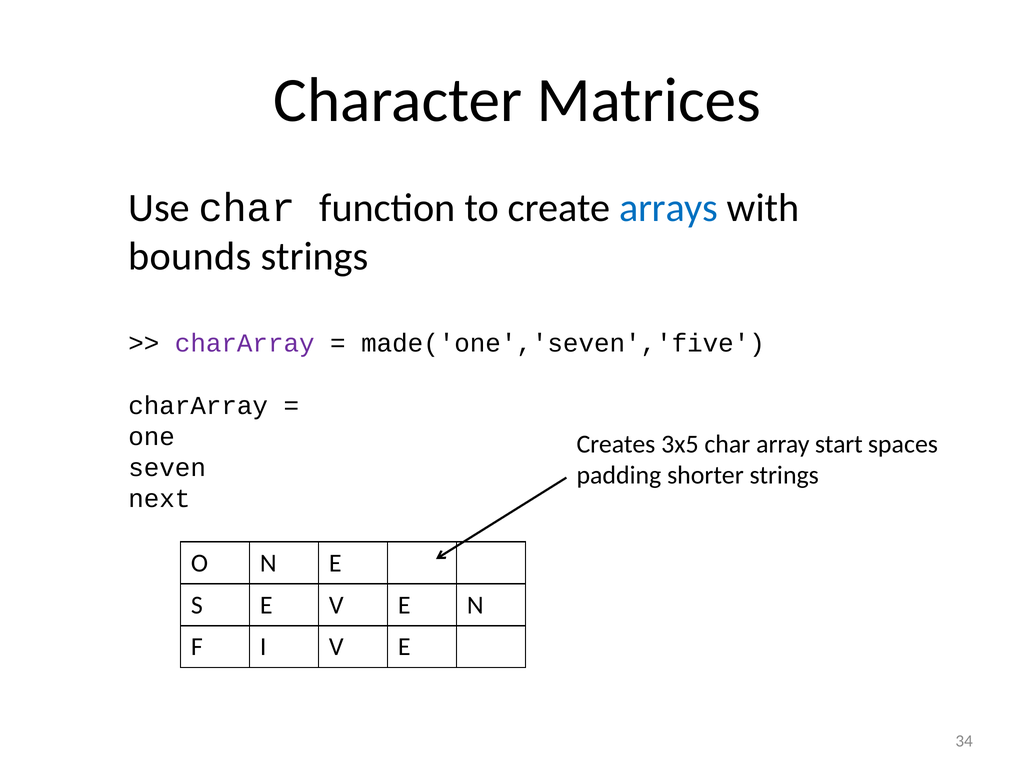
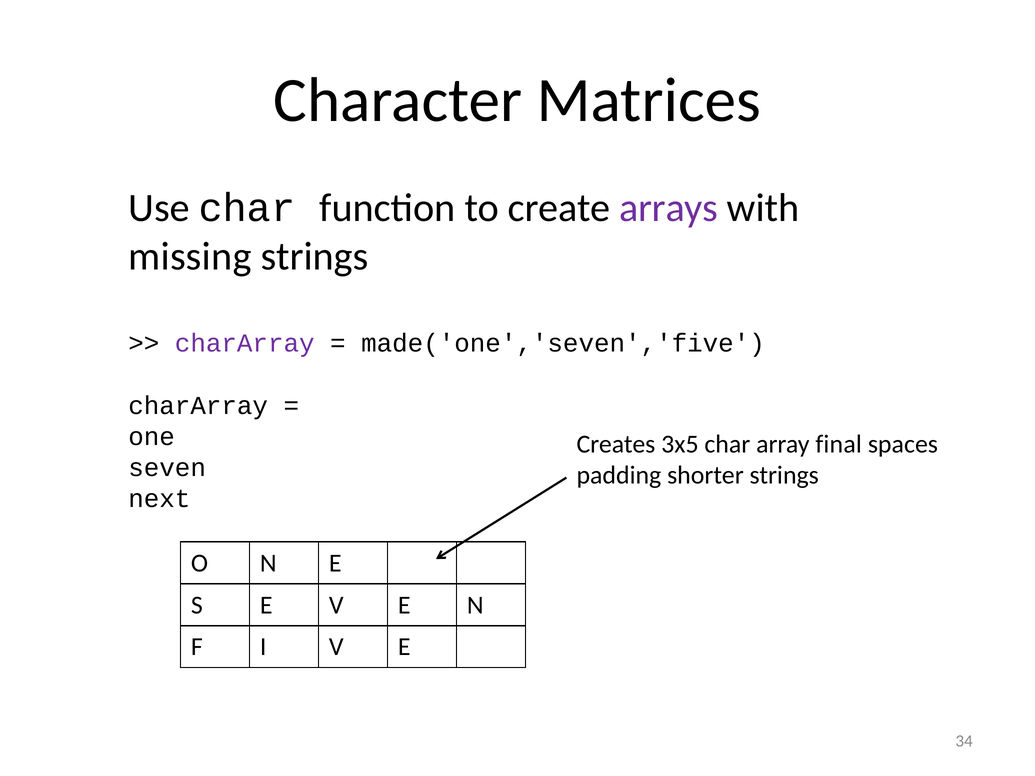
arrays colour: blue -> purple (669, 208)
bounds: bounds -> missing (190, 257)
start: start -> final (839, 444)
